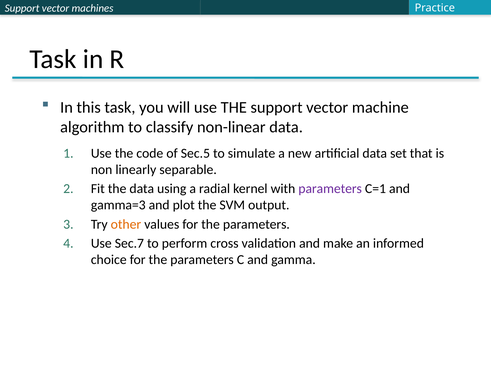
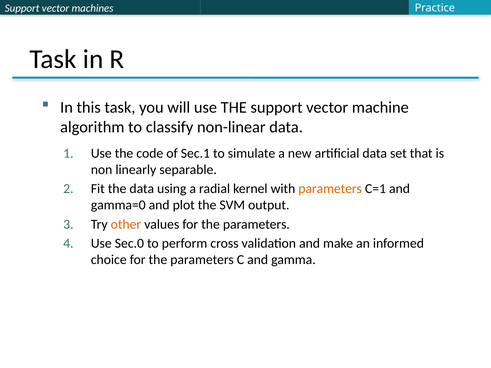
Sec.5: Sec.5 -> Sec.1 (195, 153)
parameters colour: purple -> orange (330, 189)
gamma=3: gamma=3 -> gamma=0 (118, 205)
Sec.7: Sec.7 -> Sec.0 (129, 243)
